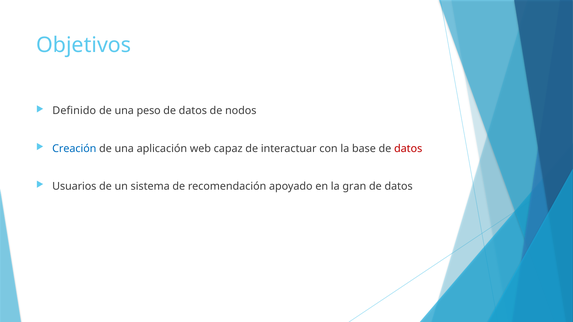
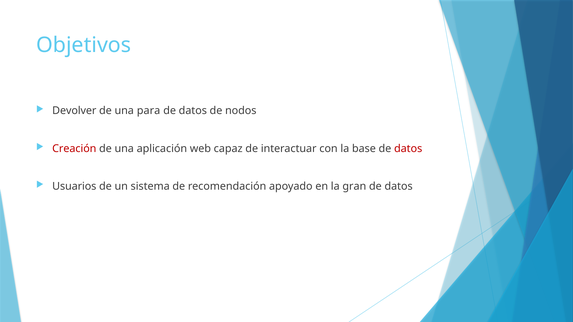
Definido: Definido -> Devolver (74, 111)
peso: peso -> para (149, 111)
Creación colour: blue -> red (74, 149)
